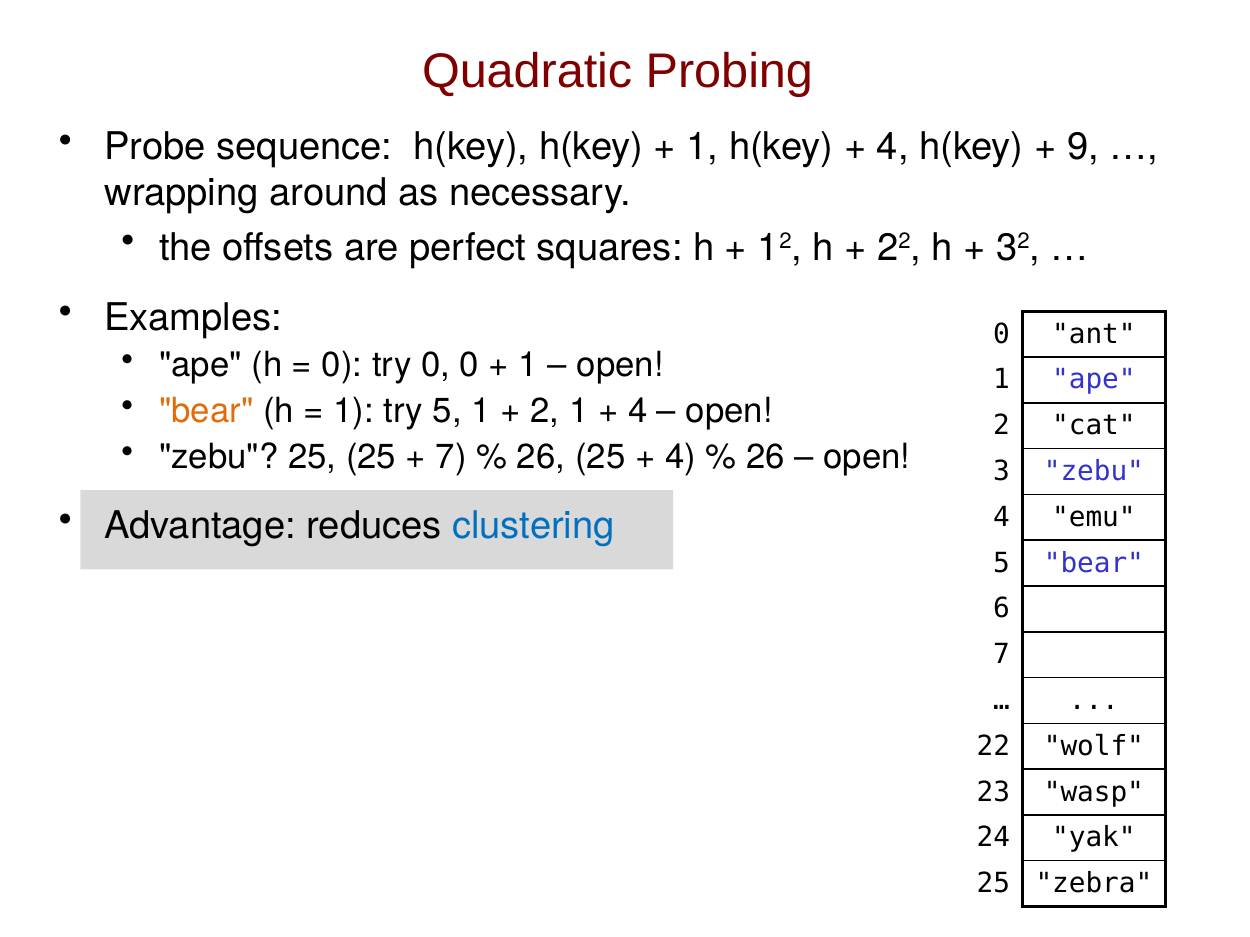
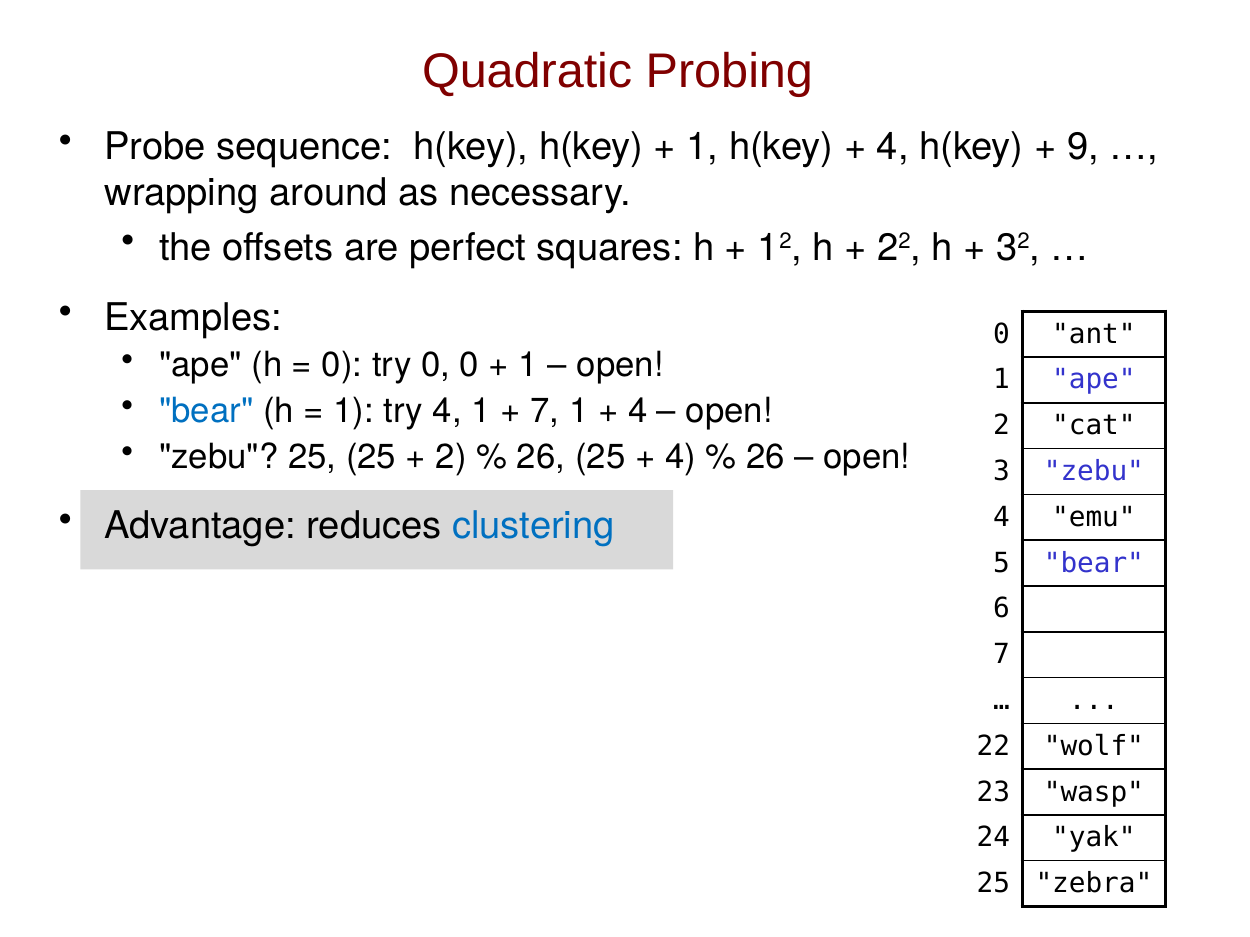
bear colour: orange -> blue (206, 411)
try 5: 5 -> 4 (447, 411)
2: 2 -> 7 (545, 411)
7: 7 -> 2 (451, 458)
